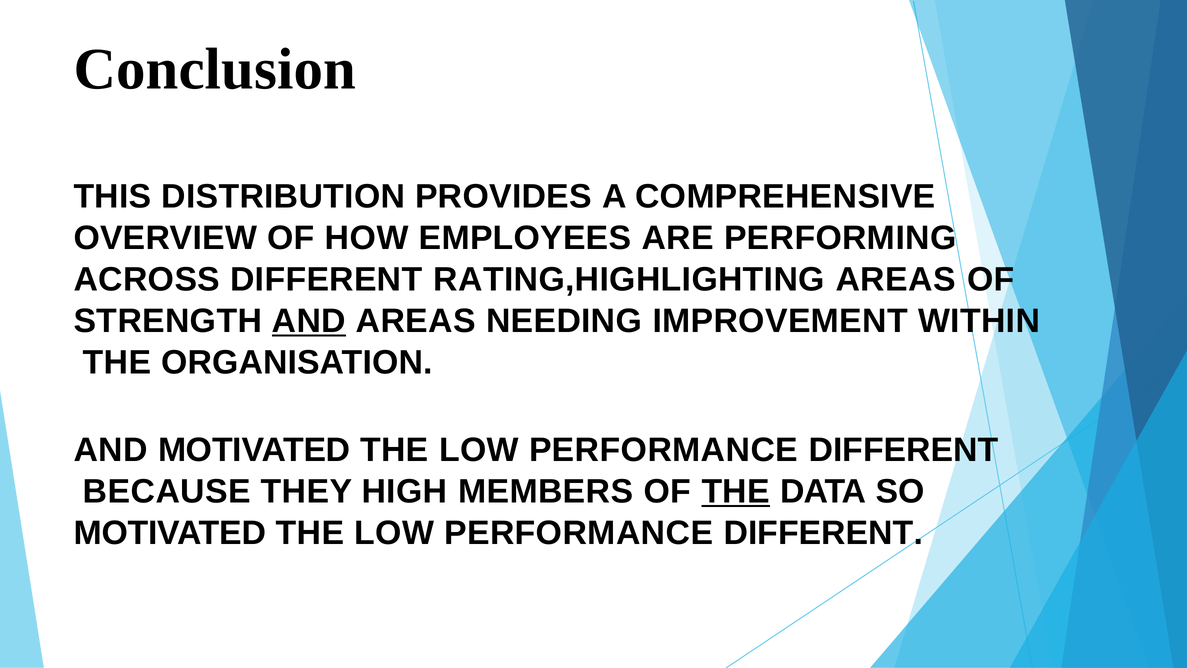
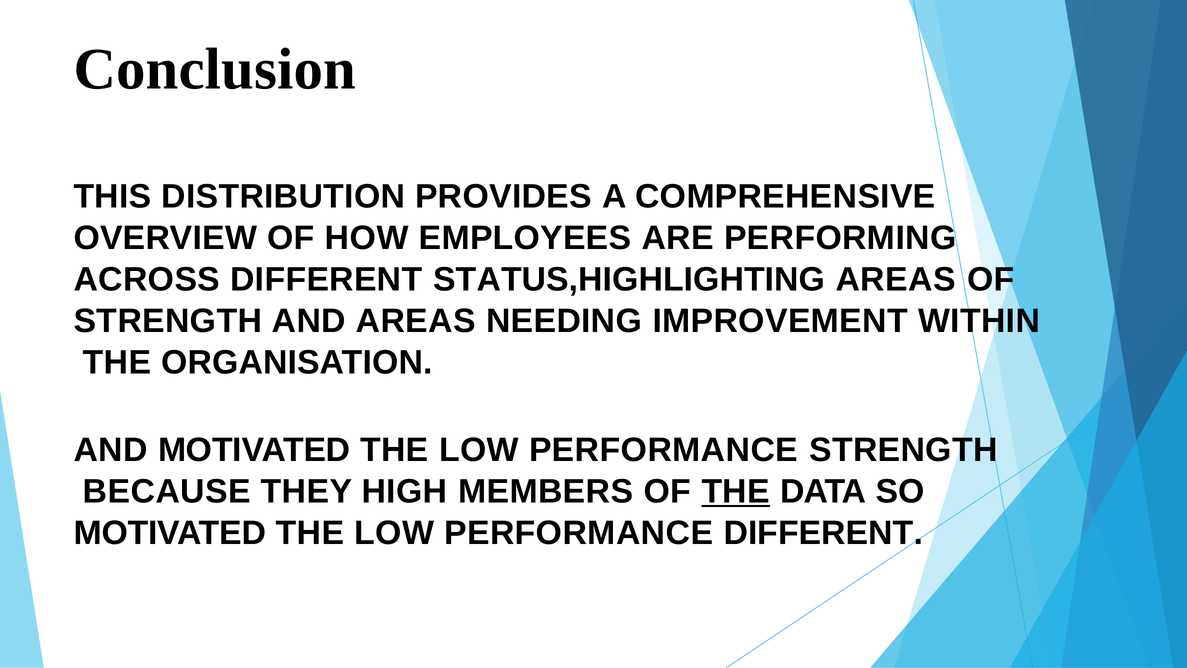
RATING,HIGHLIGHTING: RATING,HIGHLIGHTING -> STATUS,HIGHLIGHTING (629, 279)
AND underline: present -> none (309, 321)
DIFFERENT: DIFFERENT -> STRENGTH (903, 450)
